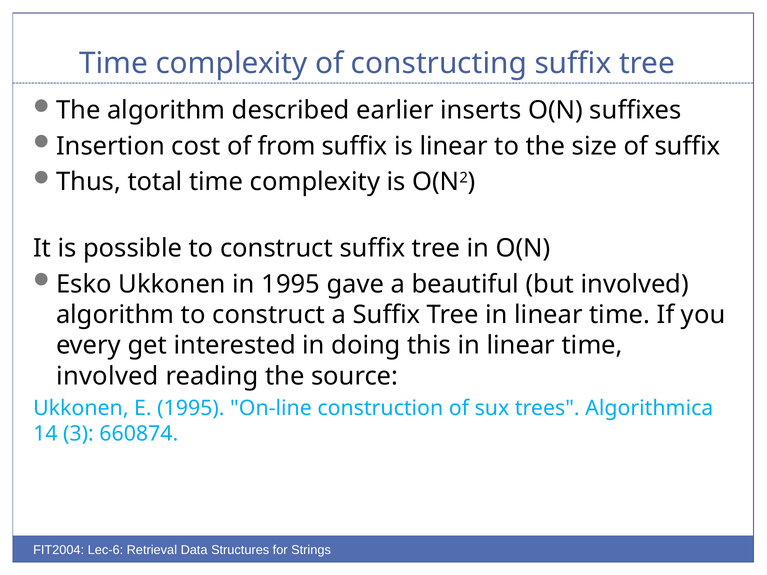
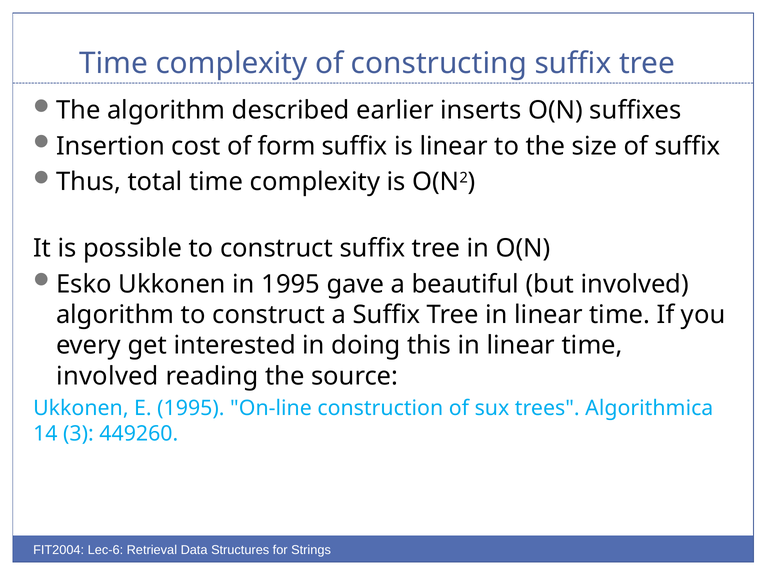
from: from -> form (287, 146)
660874: 660874 -> 449260 (139, 434)
